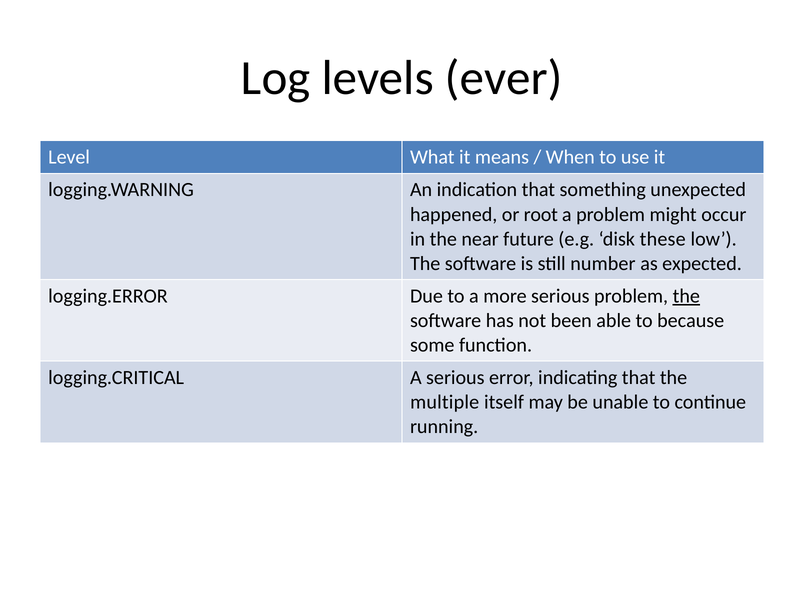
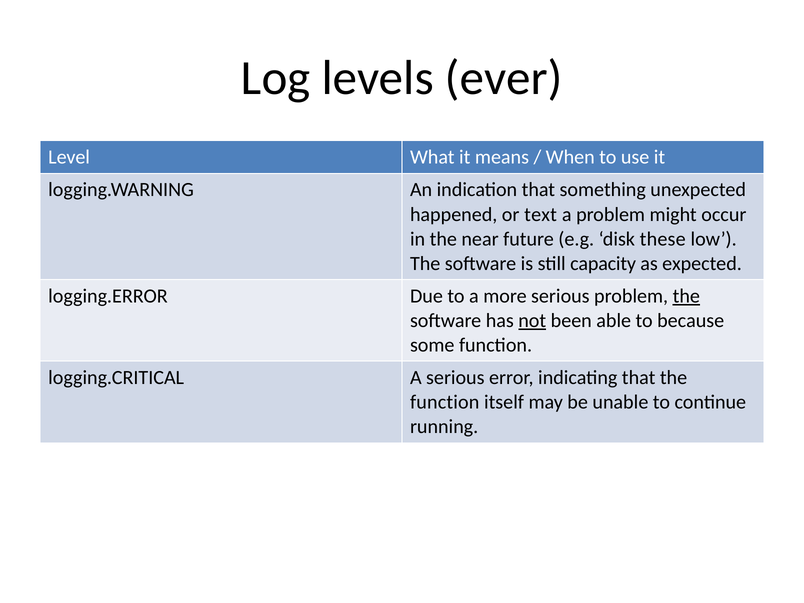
root: root -> text (541, 214)
number: number -> capacity (603, 263)
not underline: none -> present (532, 321)
multiple: multiple -> function (445, 402)
